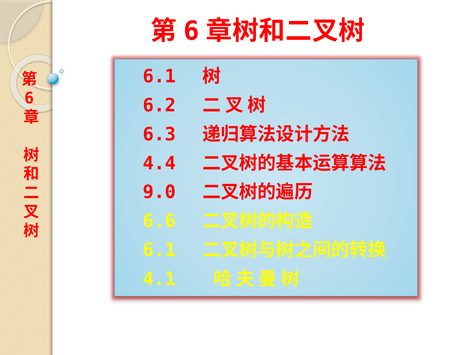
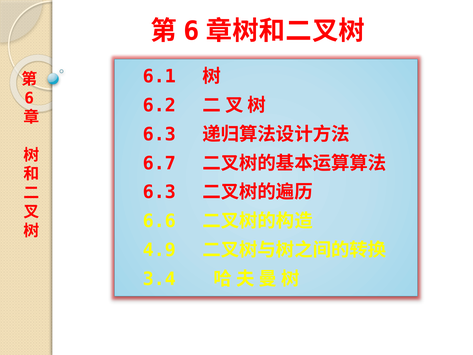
4.4: 4.4 -> 6.7 (159, 163)
9.0: 9.0 -> 6.3 (159, 192)
6.1: 6.1 -> 4.9 (159, 250)
4.1: 4.1 -> 3.4 (159, 279)
